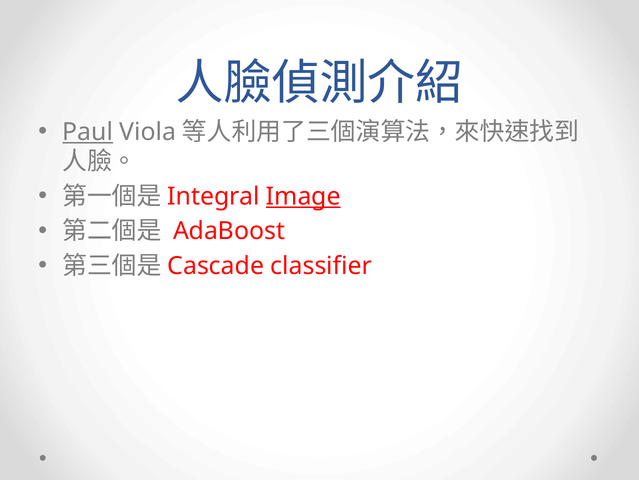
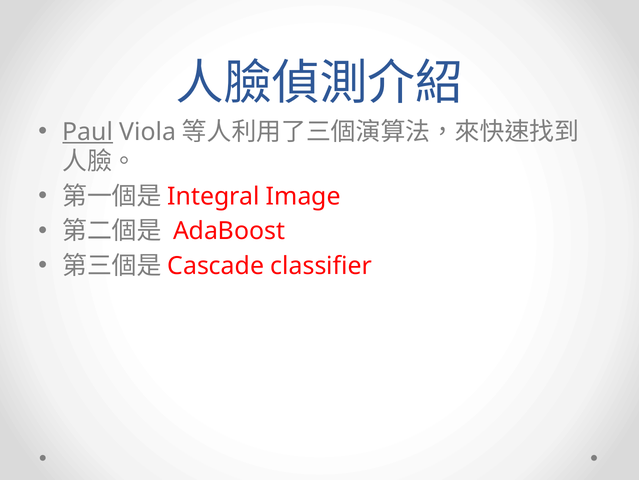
Image underline: present -> none (303, 196)
